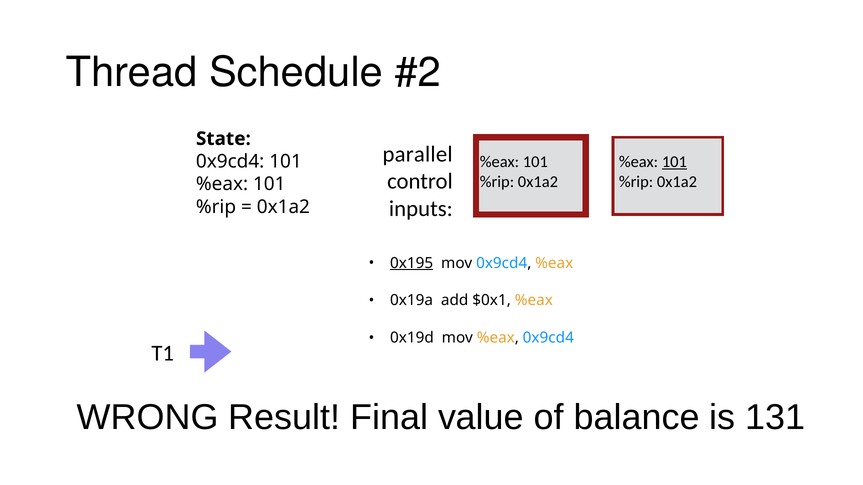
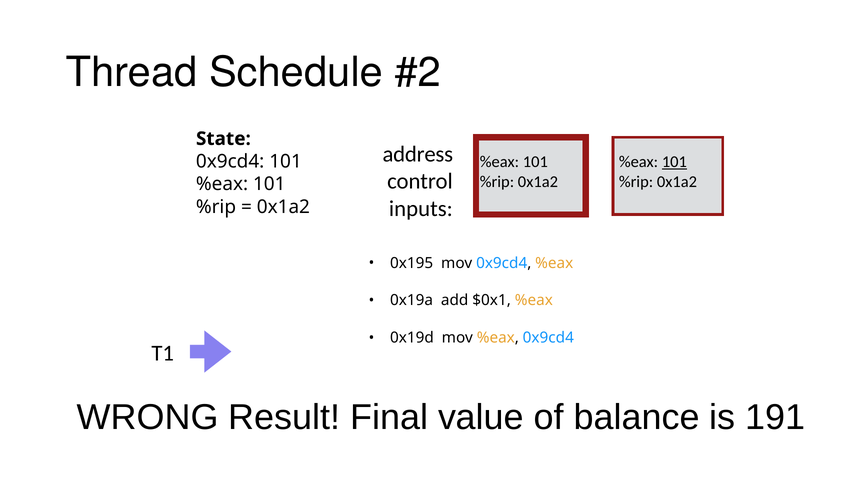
parallel: parallel -> address (418, 154)
0x195 underline: present -> none (412, 263)
131: 131 -> 191 (775, 418)
